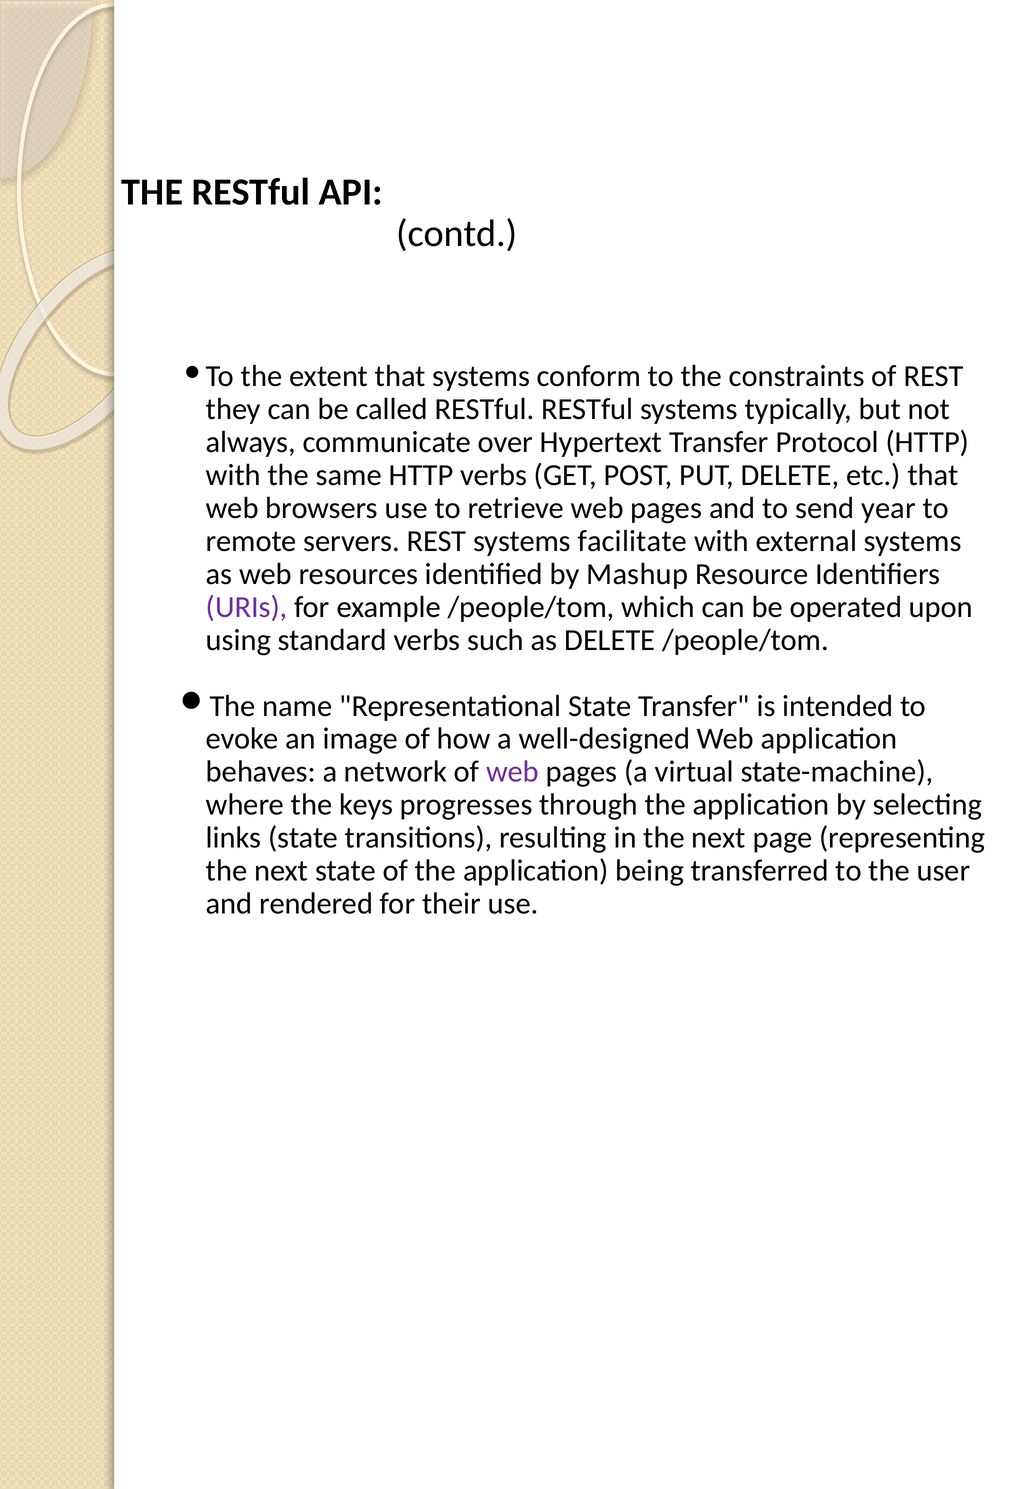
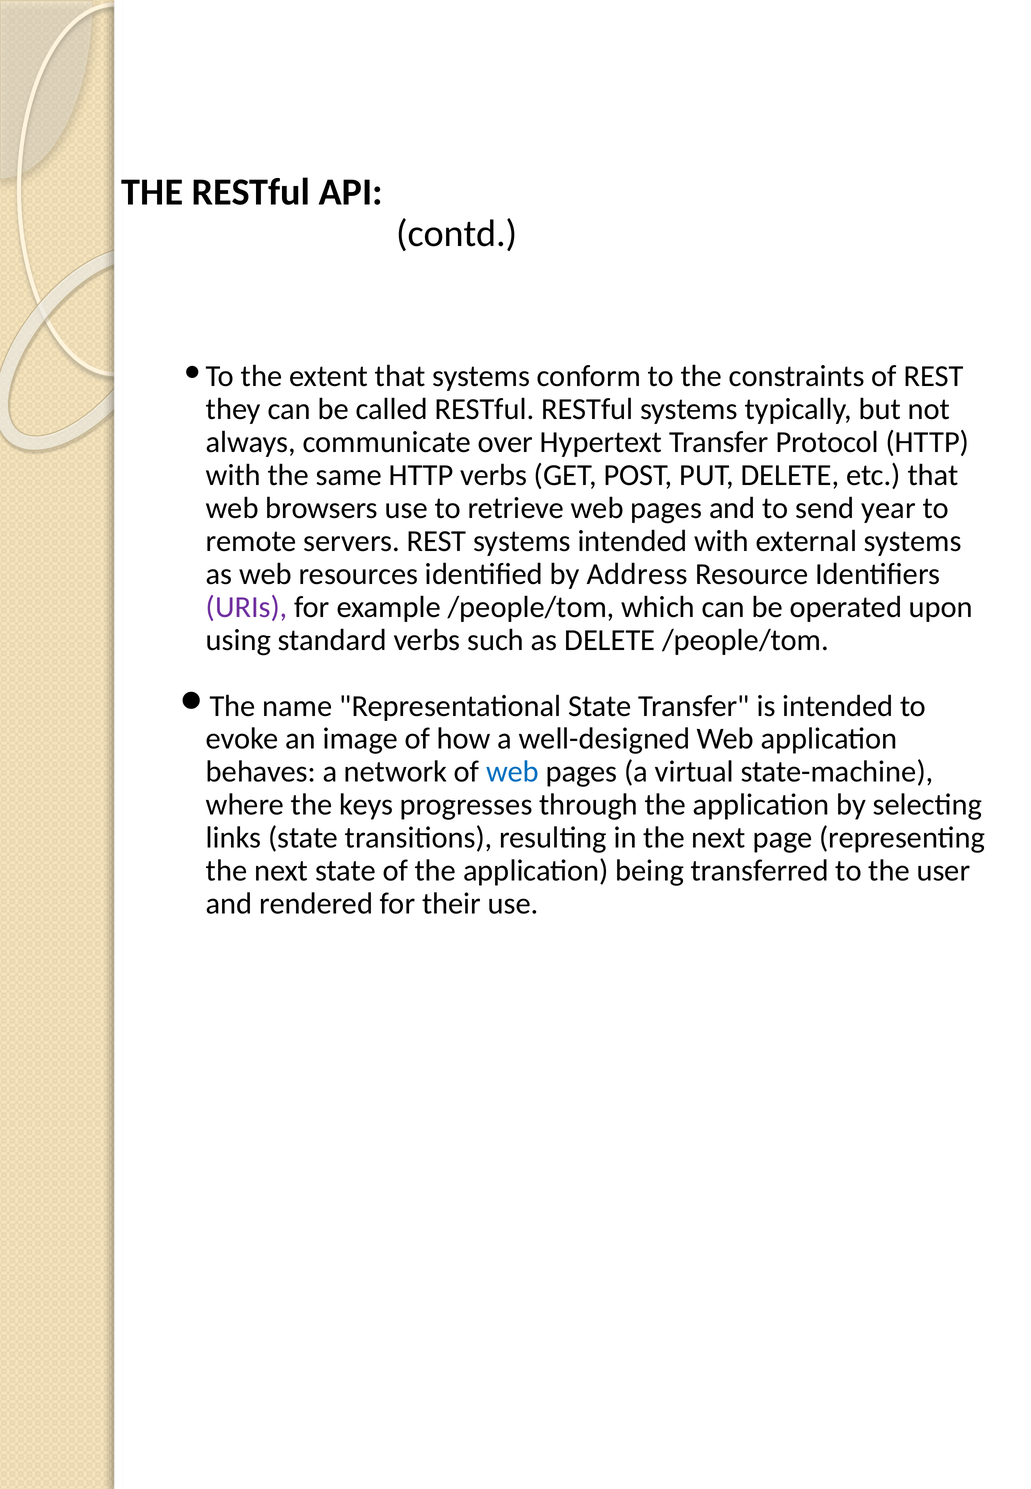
systems facilitate: facilitate -> intended (633, 541)
Mashup: Mashup -> Address (637, 574)
web colour: purple -> blue (513, 772)
